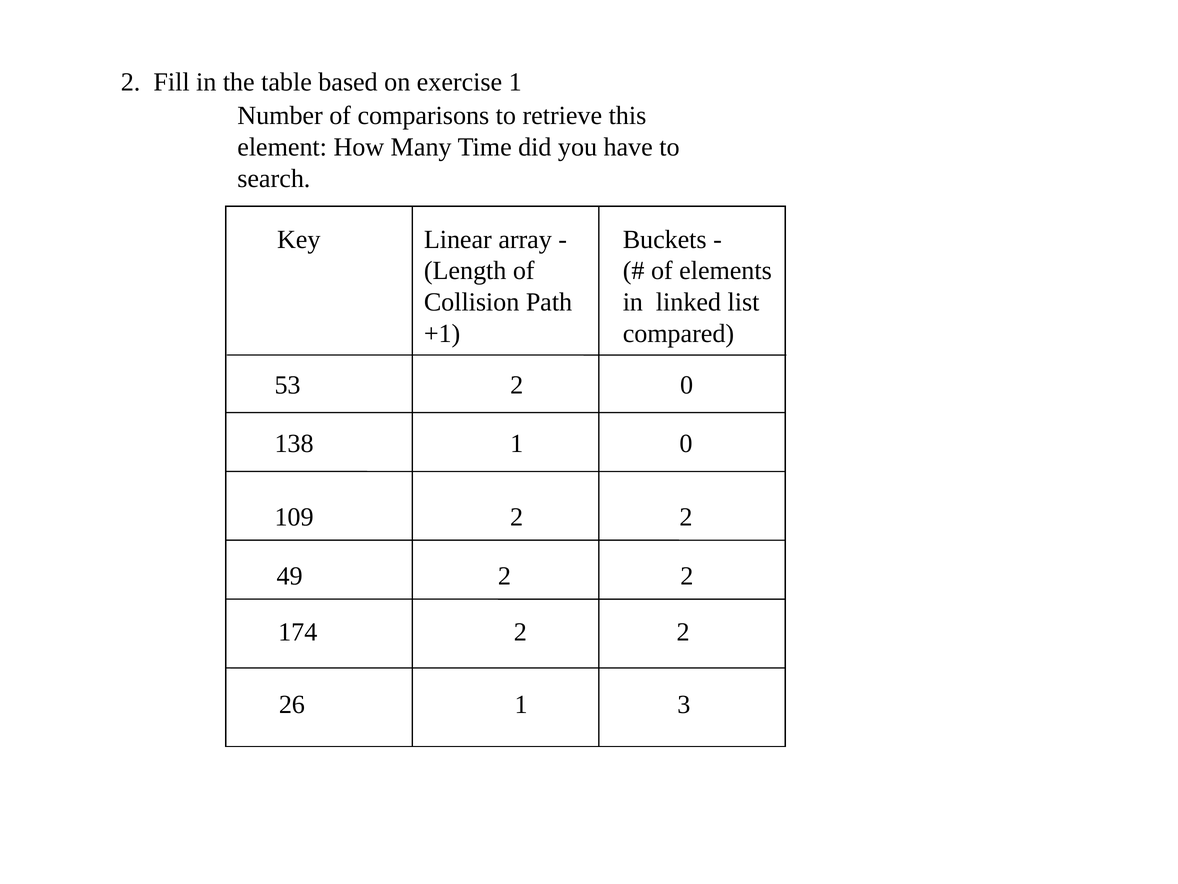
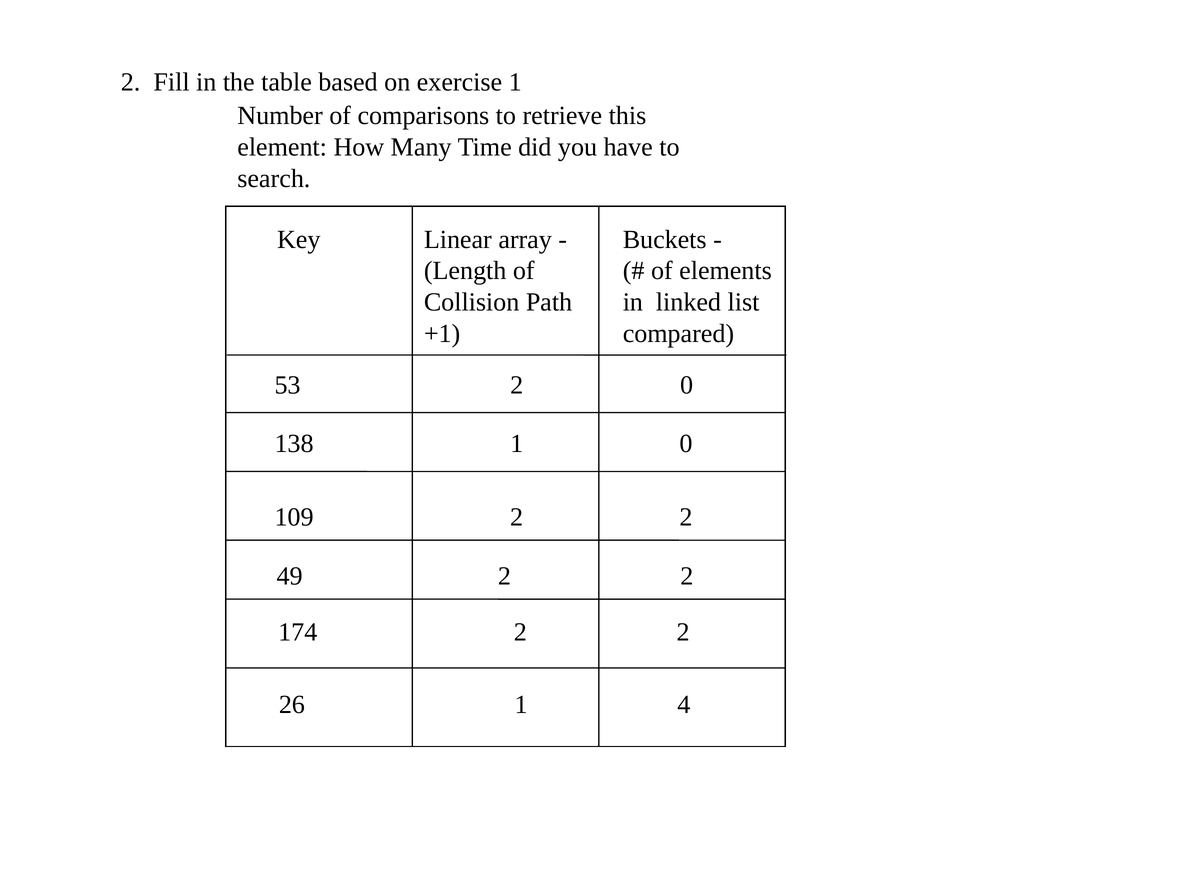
3: 3 -> 4 (684, 704)
